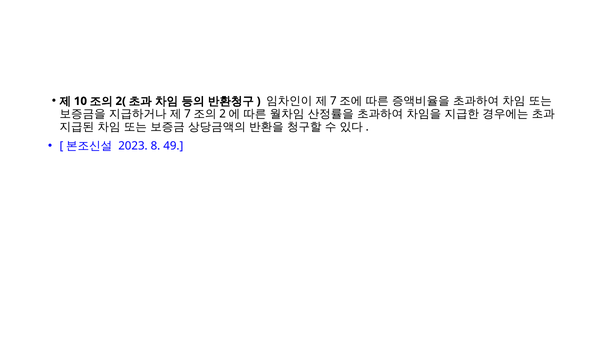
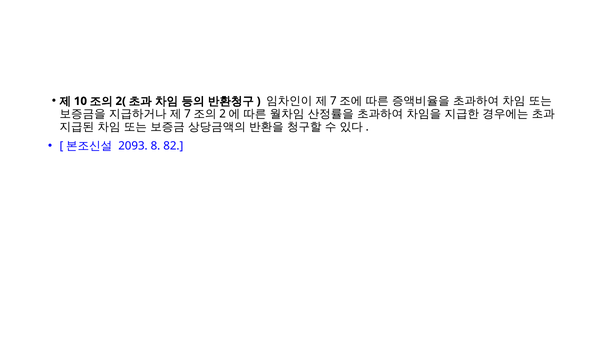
2023: 2023 -> 2093 (133, 146)
49: 49 -> 82 (173, 146)
